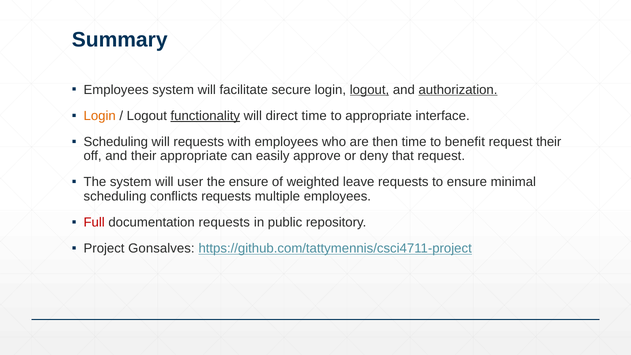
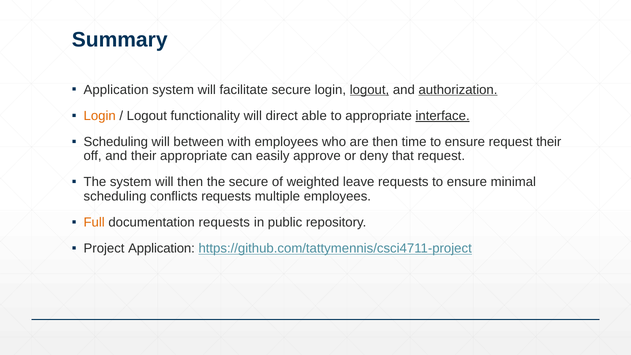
Employees: Employees -> Application (116, 90)
functionality underline: present -> none (205, 116)
direct time: time -> able (314, 116)
interface underline: none -> present (443, 116)
will requests: requests -> between (199, 142)
benefit: benefit -> ensure (465, 142)
will user: user -> then (190, 182)
the ensure: ensure -> secure (249, 182)
Full colour: red -> orange (94, 222)
Project Gonsalves: Gonsalves -> Application (162, 248)
